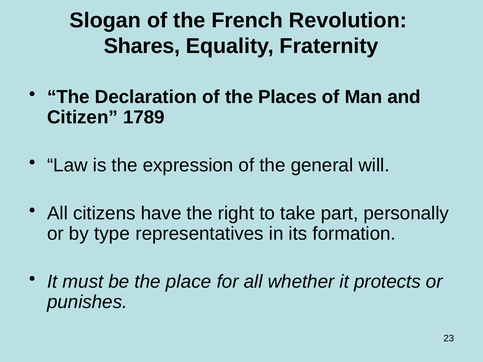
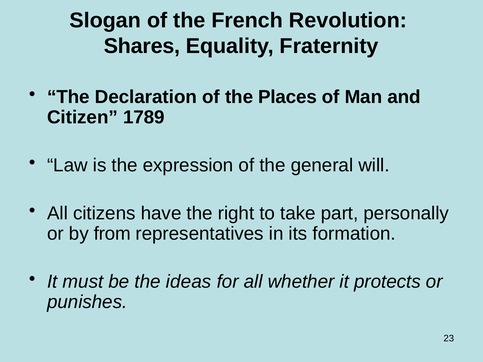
type: type -> from (112, 234)
place: place -> ideas (189, 282)
